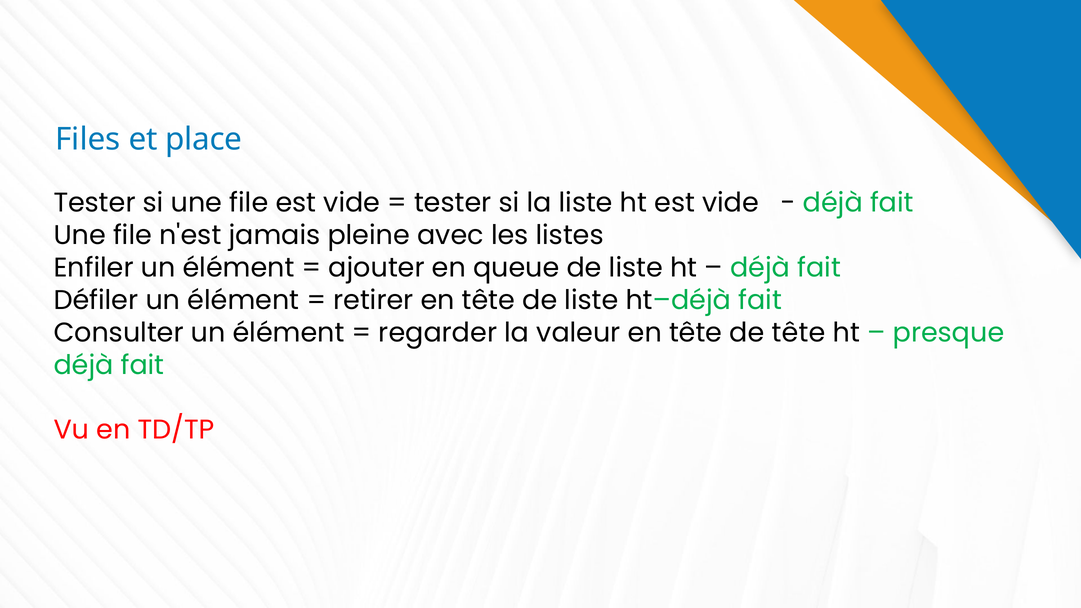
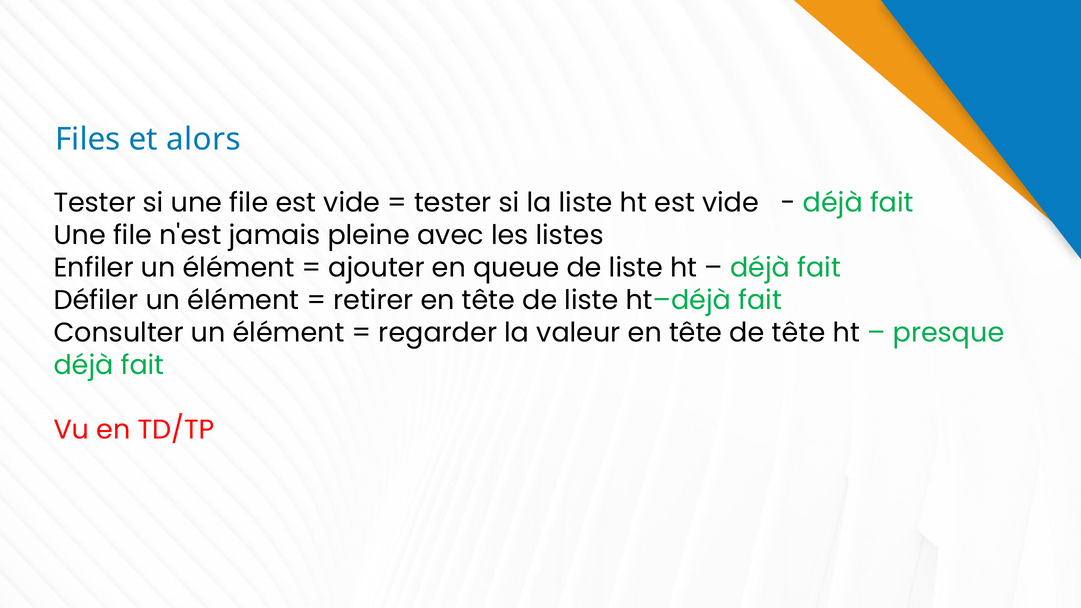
place: place -> alors (204, 139)
